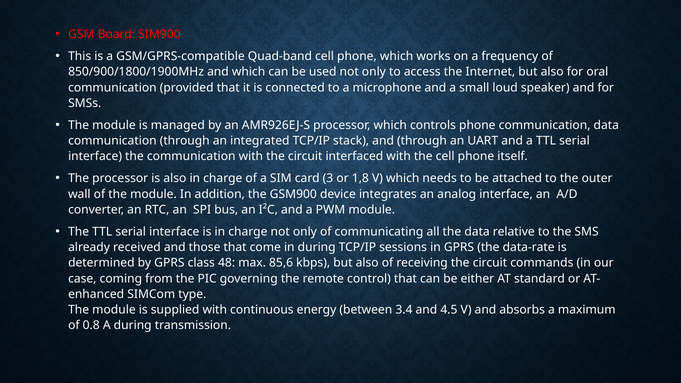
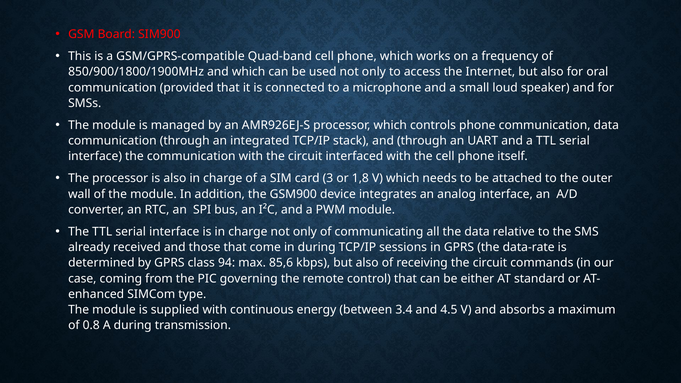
48: 48 -> 94 (227, 263)
